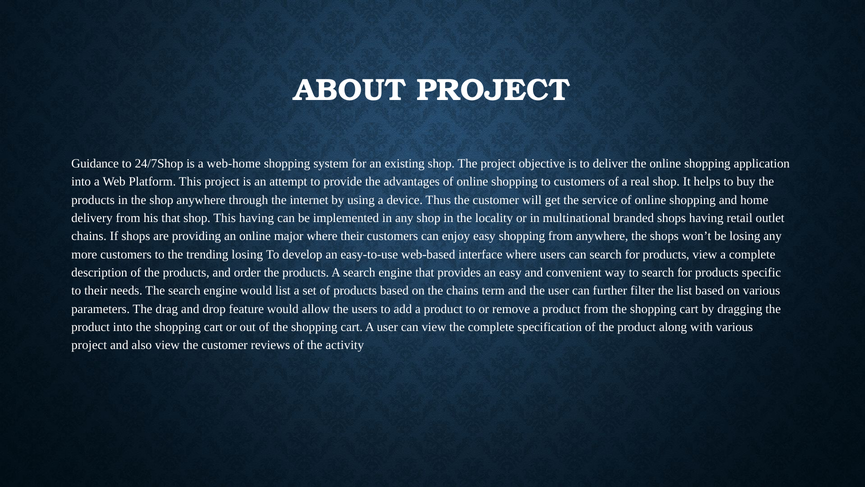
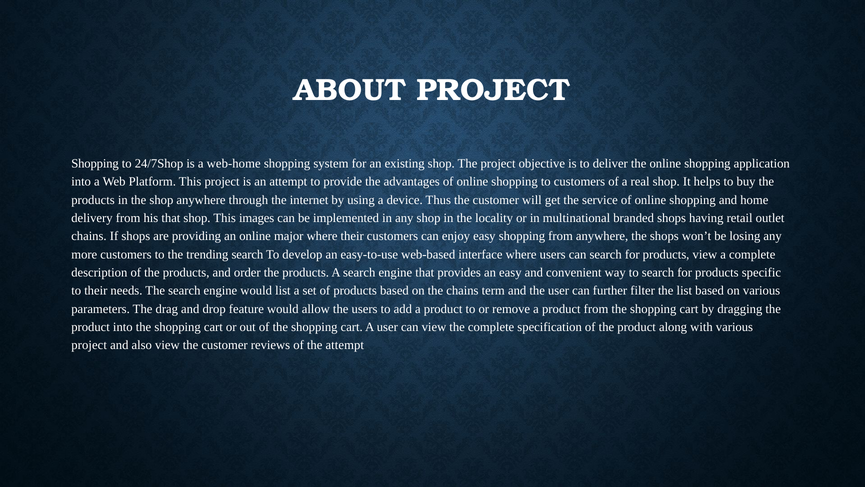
Guidance: Guidance -> Shopping (95, 163)
This having: having -> images (257, 218)
trending losing: losing -> search (247, 254)
the activity: activity -> attempt (345, 345)
